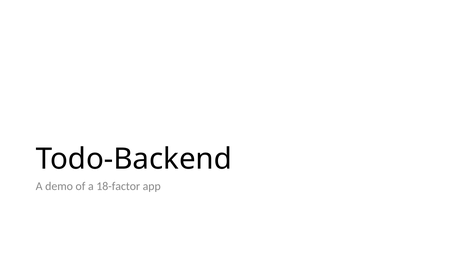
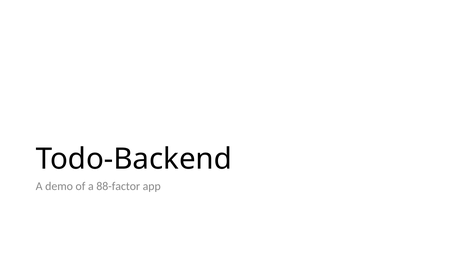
18-factor: 18-factor -> 88-factor (118, 186)
